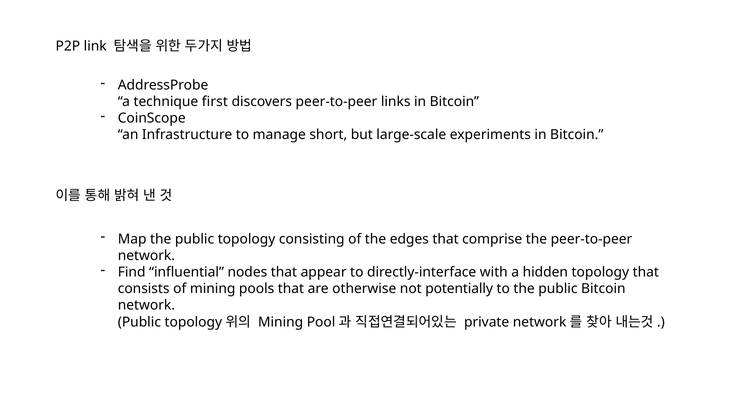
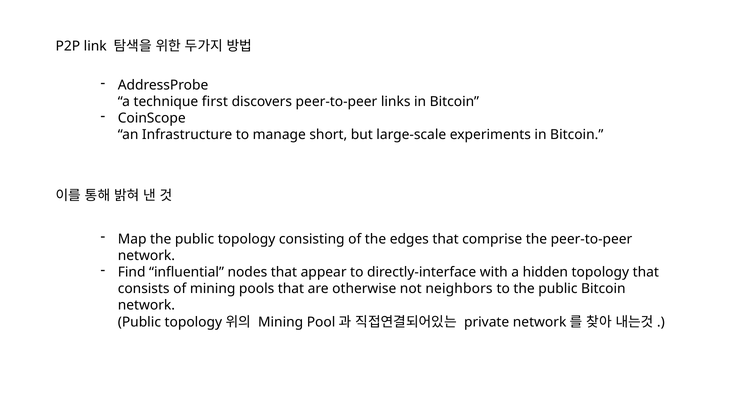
potentially: potentially -> neighbors (459, 289)
